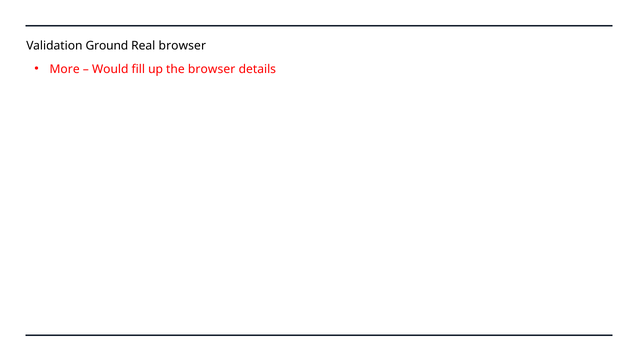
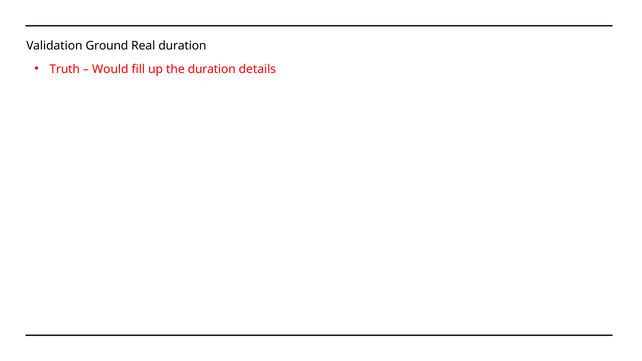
Real browser: browser -> duration (182, 46)
More: More -> Truth (65, 69)
the browser: browser -> duration (212, 69)
